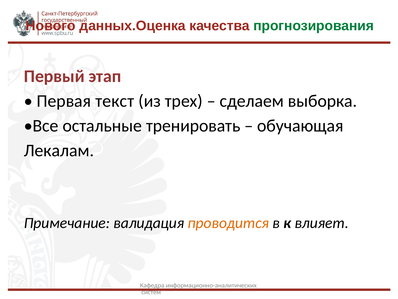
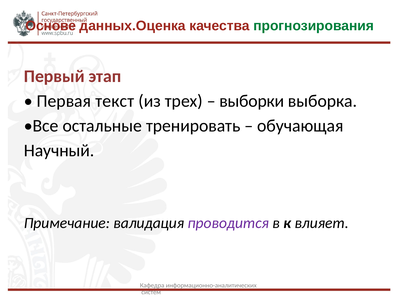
Нового: Нового -> Основе (51, 26)
сделаем: сделаем -> выборки (252, 101)
Лекалам: Лекалам -> Научный (59, 150)
проводится colour: orange -> purple (228, 223)
